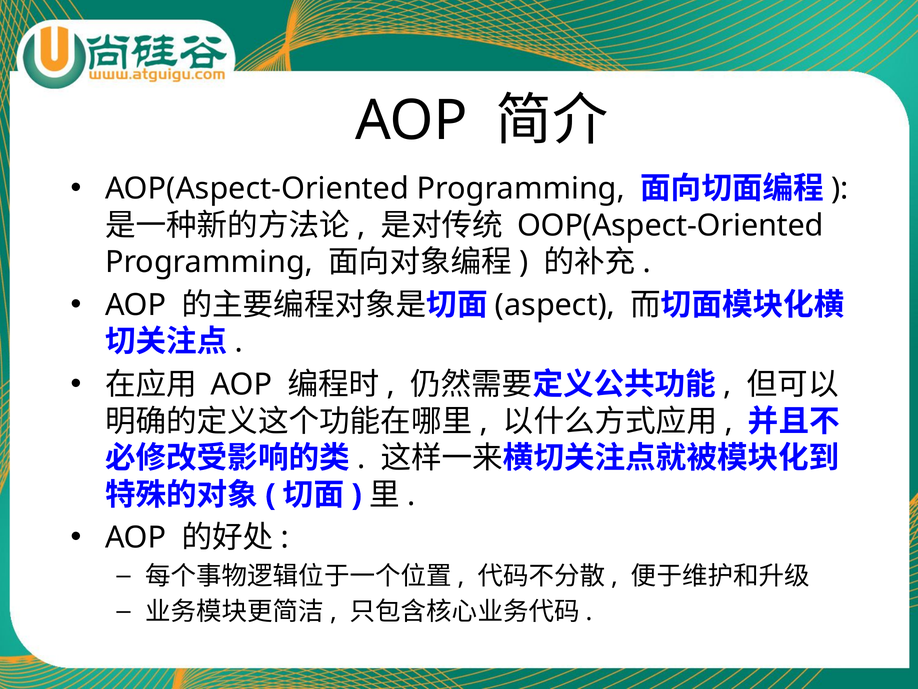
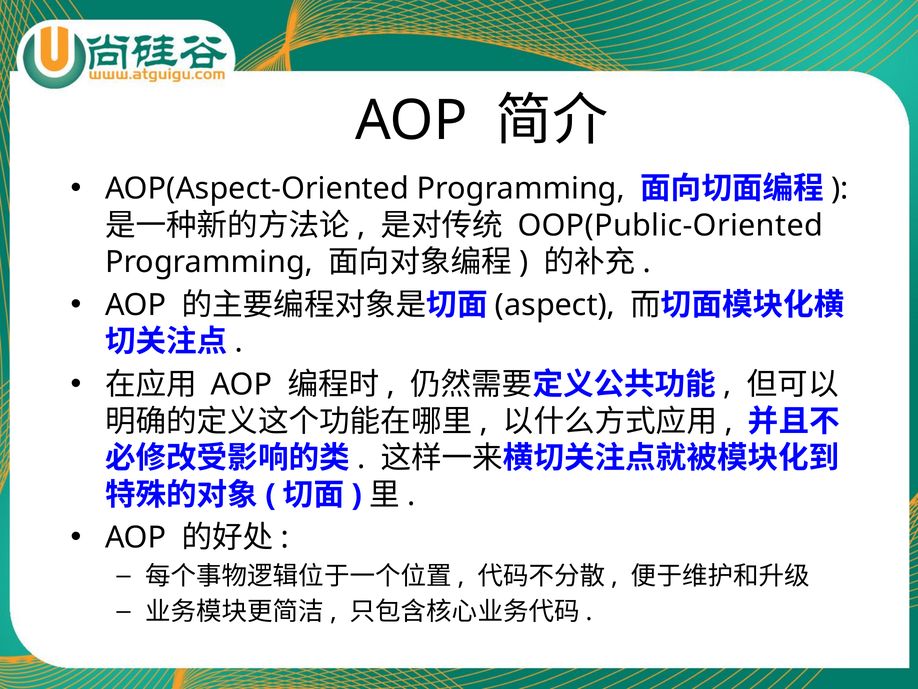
OOP(Aspect-Oriented: OOP(Aspect-Oriented -> OOP(Public-Oriented (670, 225)
